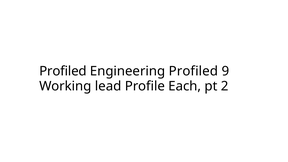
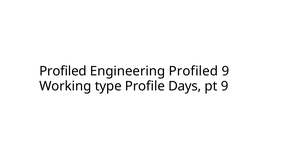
lead: lead -> type (108, 86)
Each: Each -> Days (185, 86)
pt 2: 2 -> 9 (225, 86)
